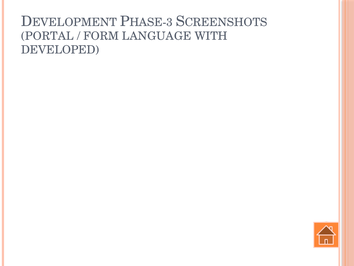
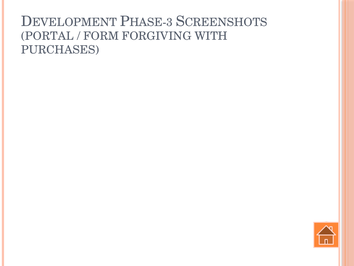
LANGUAGE: LANGUAGE -> FORGIVING (157, 36)
DEVELOPED: DEVELOPED -> PURCHASES (60, 50)
